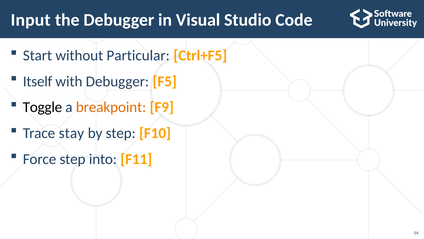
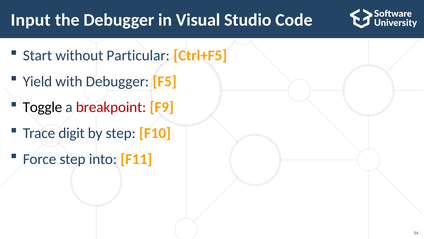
Itself: Itself -> Yield (38, 81)
breakpoint colour: orange -> red (111, 107)
stay: stay -> digit (72, 133)
